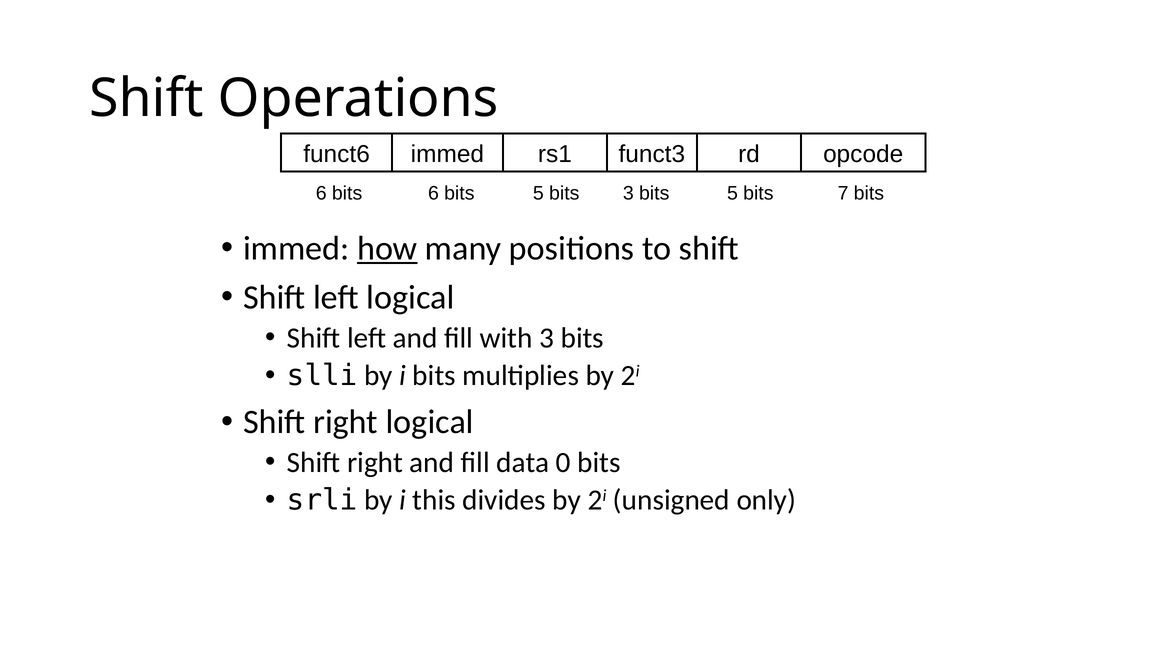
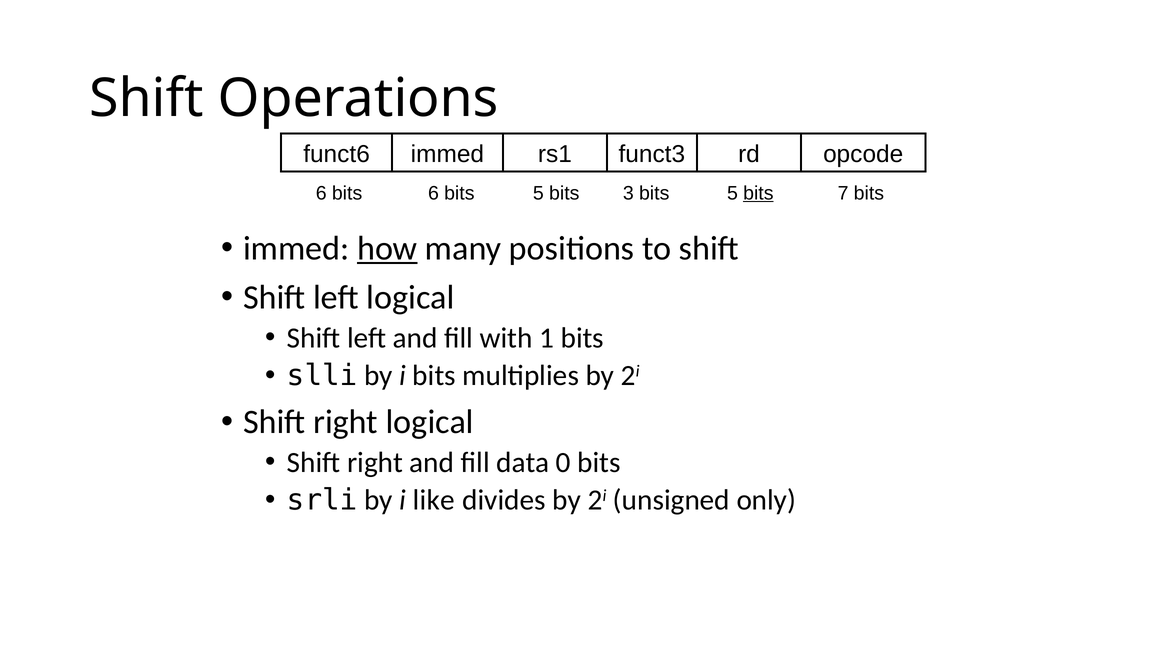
bits underline: none -> present (758, 193)
with 3: 3 -> 1 (547, 338)
this: this -> like (434, 500)
